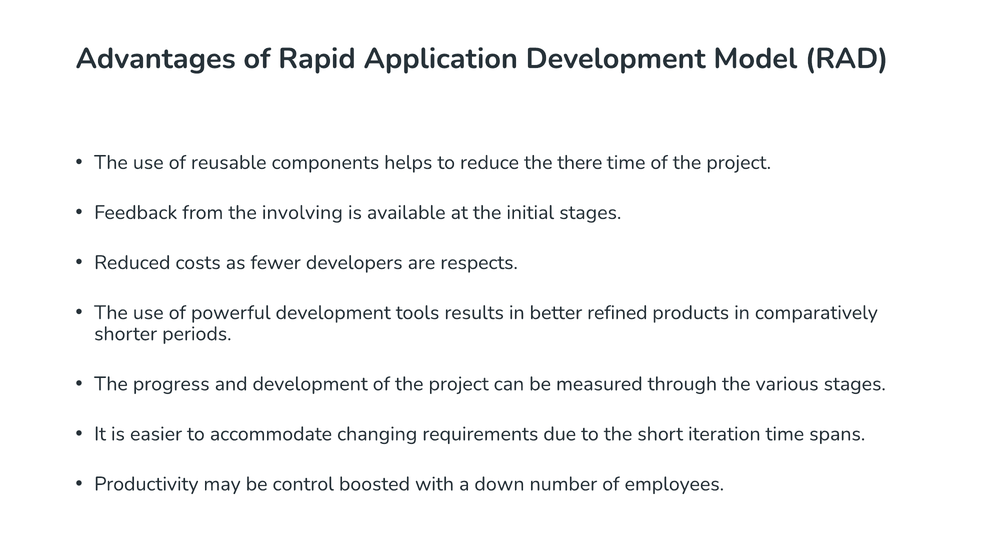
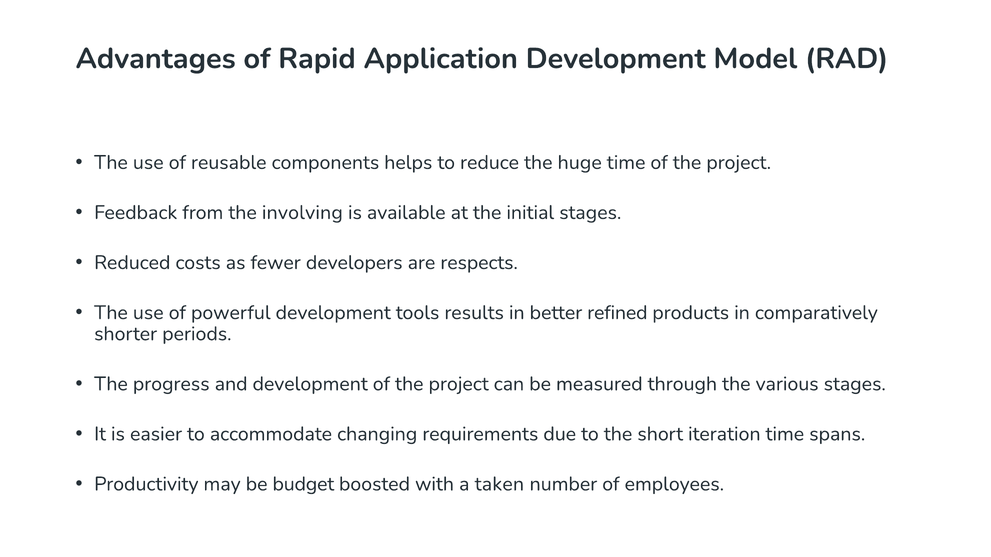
there: there -> huge (580, 163)
control: control -> budget (303, 484)
down: down -> taken (499, 484)
